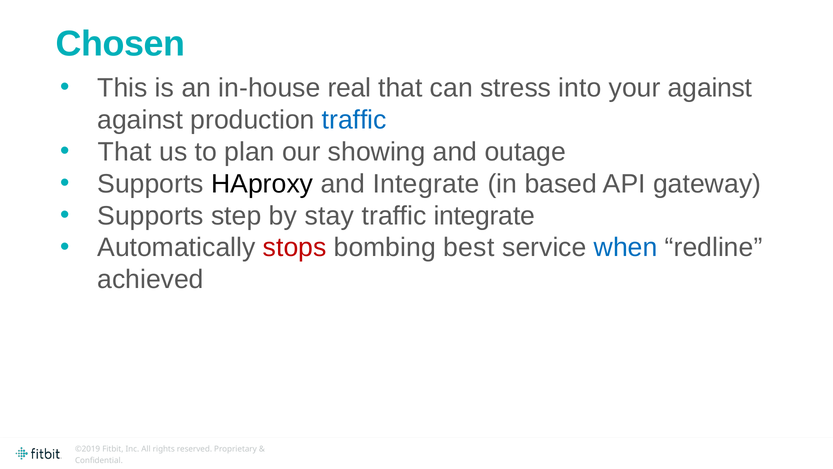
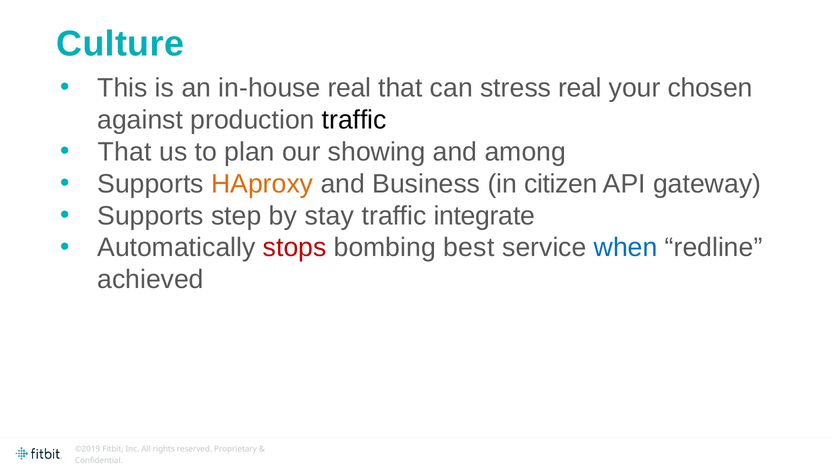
Chosen: Chosen -> Culture (120, 44)
stress into: into -> real (580, 88)
your against: against -> chosen (710, 88)
traffic colour: blue -> black (354, 120)
outage: outage -> among (525, 152)
HAproxy colour: black -> orange (262, 184)
and Integrate: Integrate -> Business (426, 184)
based: based -> citizen (561, 184)
